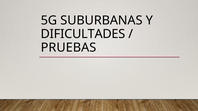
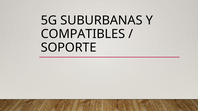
DIFICULTADES: DIFICULTADES -> COMPATIBLES (83, 34)
PRUEBAS: PRUEBAS -> SOPORTE (69, 48)
